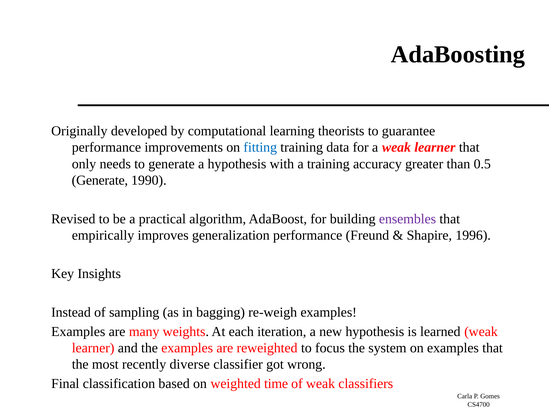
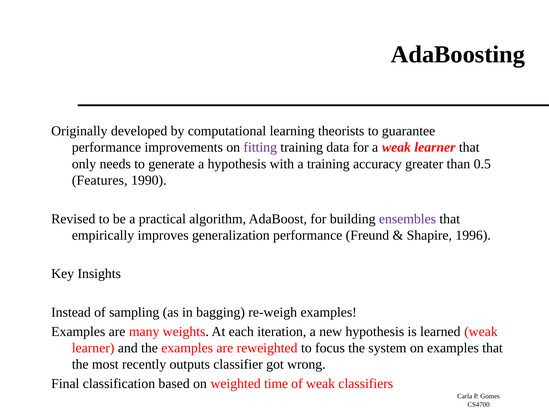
fitting colour: blue -> purple (260, 147)
Generate: Generate -> Features (100, 180)
diverse: diverse -> outputs (190, 364)
